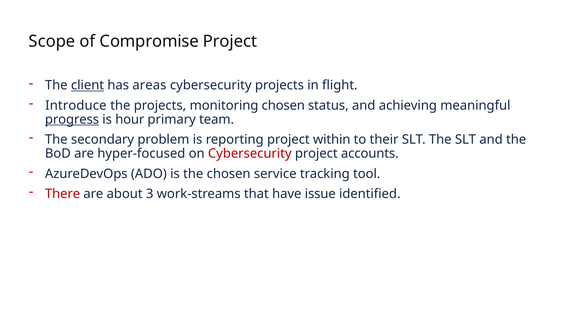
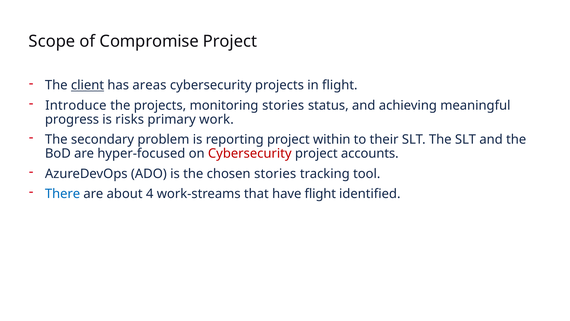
monitoring chosen: chosen -> stories (283, 105)
progress underline: present -> none (72, 119)
hour: hour -> risks (130, 119)
team: team -> work (216, 119)
chosen service: service -> stories (275, 174)
There colour: red -> blue (63, 194)
3: 3 -> 4 (150, 194)
have issue: issue -> flight (320, 194)
